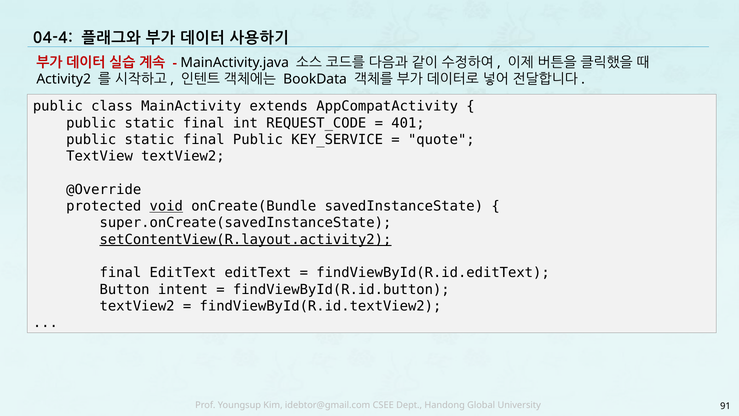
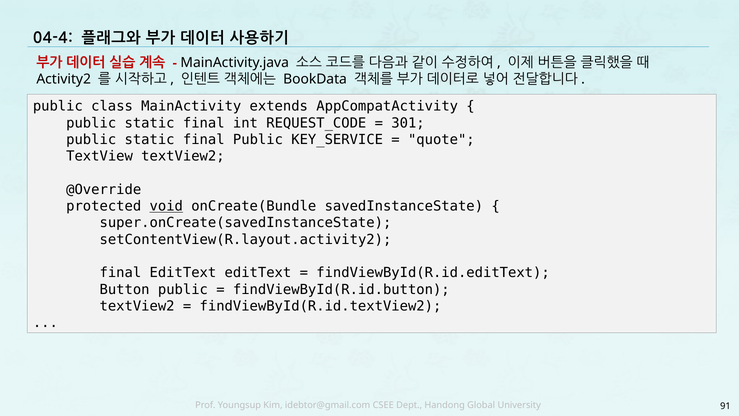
401: 401 -> 301 (408, 123)
setContentView(R.layout.activity2 underline: present -> none (245, 239)
Button intent: intent -> public (183, 289)
